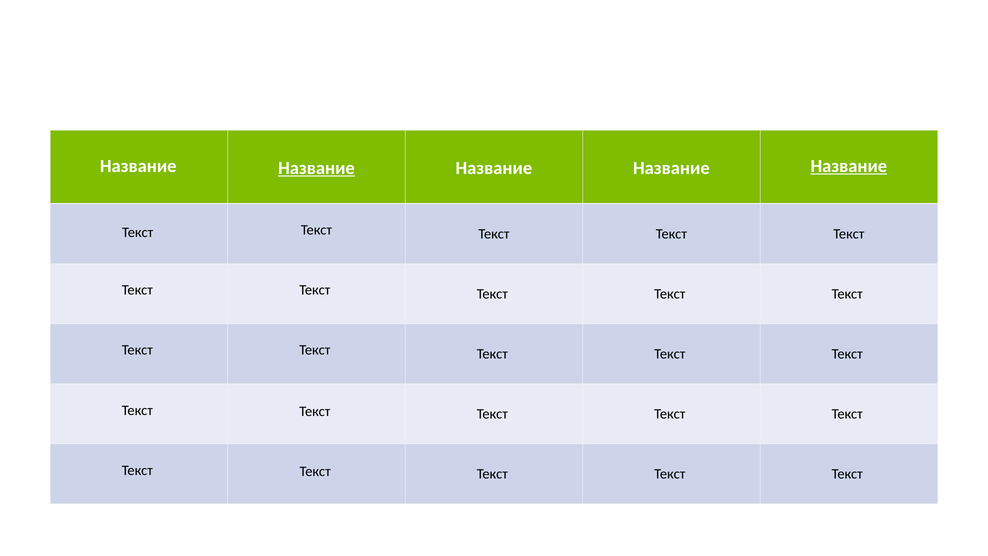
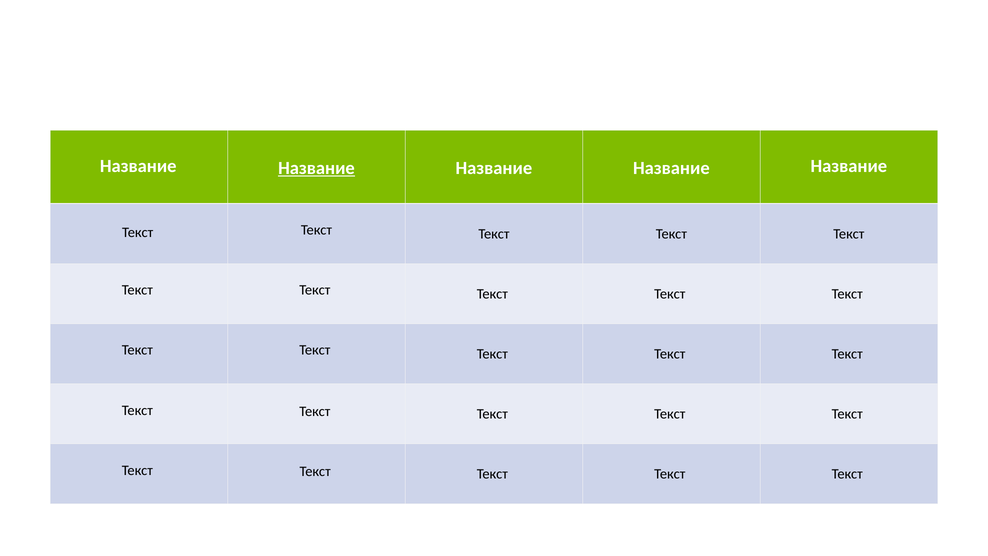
Название underline: present -> none (849, 166)
